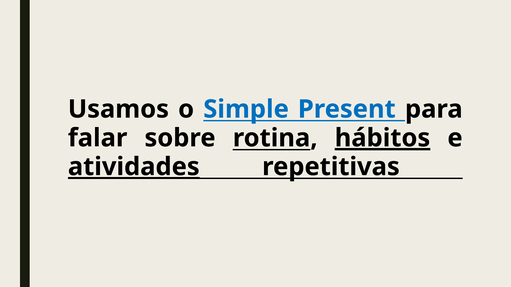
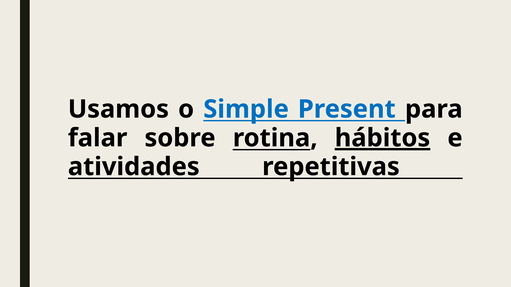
atividades underline: present -> none (134, 167)
